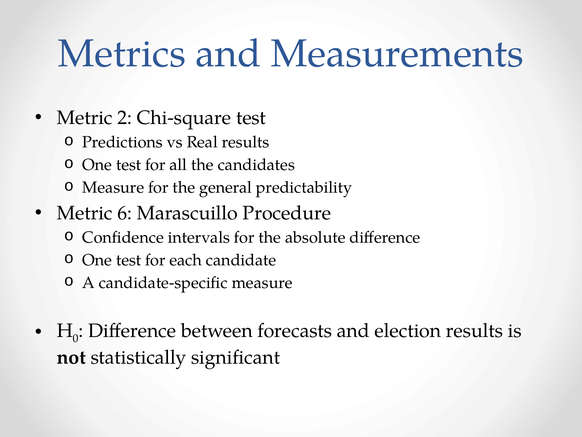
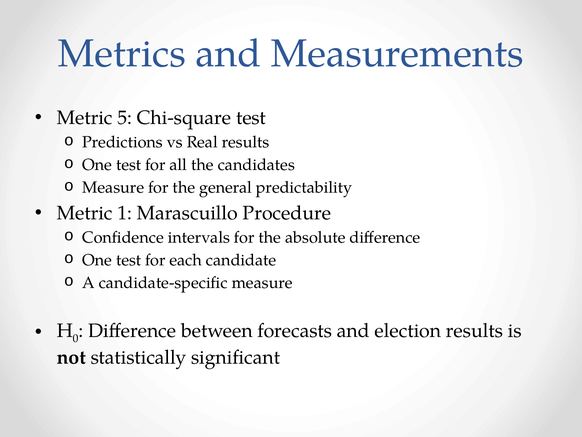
2: 2 -> 5 (125, 118)
6: 6 -> 1 (125, 213)
